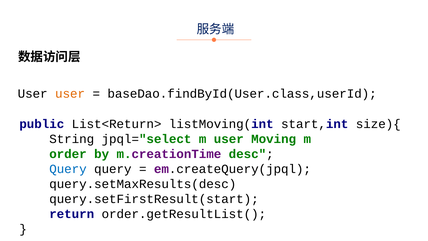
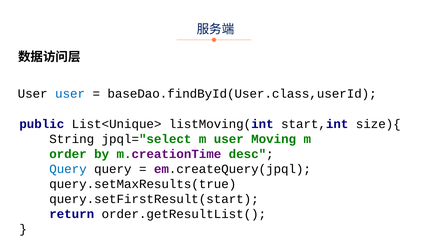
user colour: orange -> blue (70, 94)
List<Return>: List<Return> -> List<Unique> (117, 124)
query.setMaxResults(desc: query.setMaxResults(desc -> query.setMaxResults(true (143, 184)
